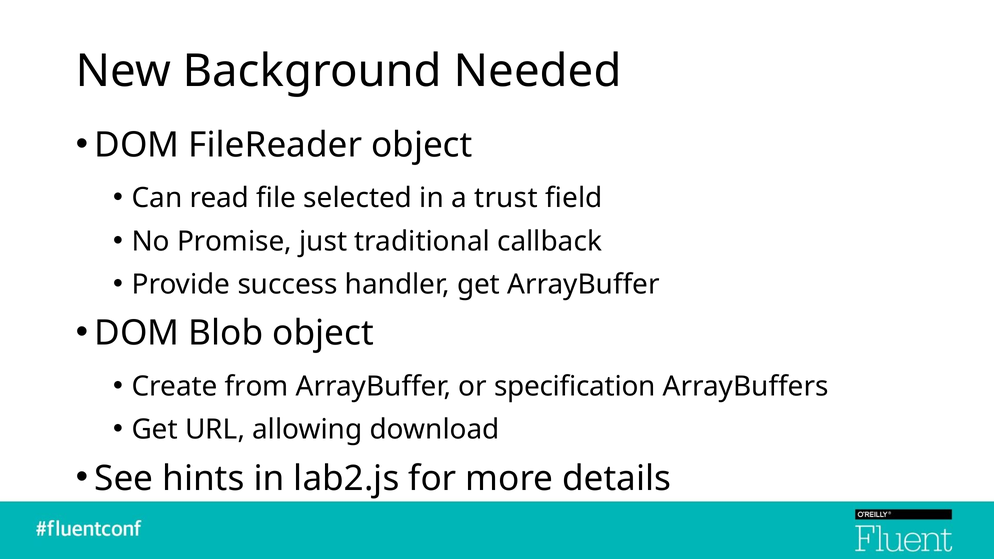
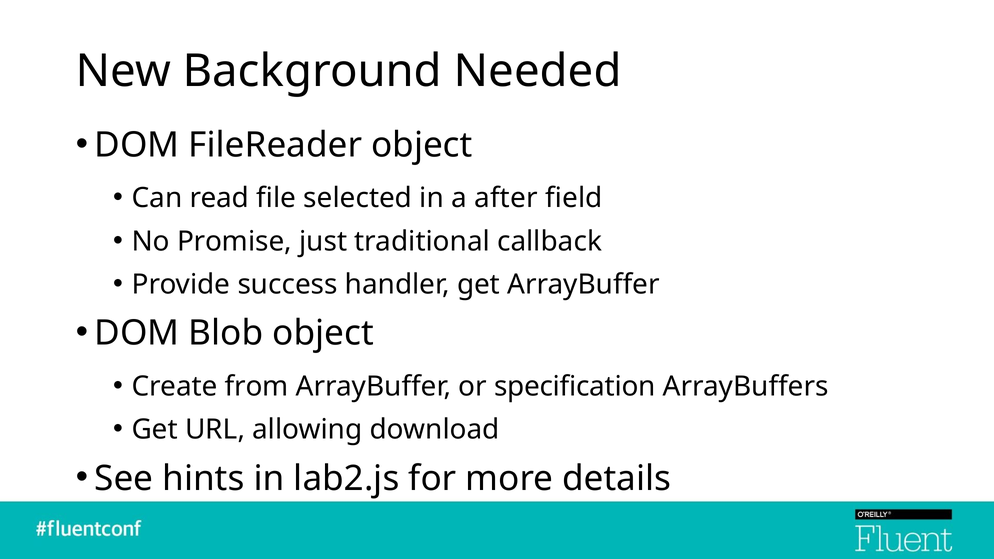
trust: trust -> after (506, 198)
